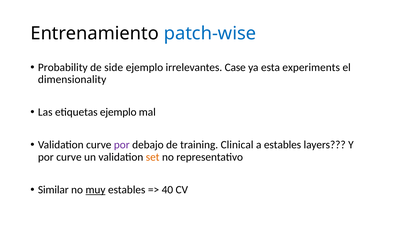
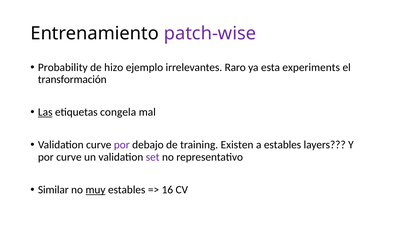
patch-wise colour: blue -> purple (210, 34)
side: side -> hizo (114, 67)
Case: Case -> Raro (235, 67)
dimensionality: dimensionality -> transformación (72, 80)
Las underline: none -> present (45, 112)
etiquetas ejemplo: ejemplo -> congela (118, 112)
Clinical: Clinical -> Existen (237, 145)
set colour: orange -> purple (153, 157)
40: 40 -> 16 (167, 190)
